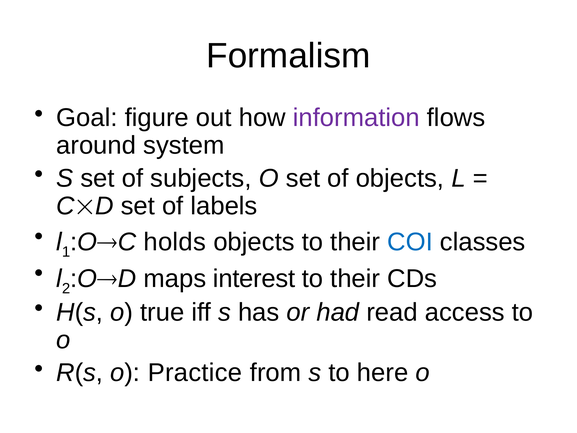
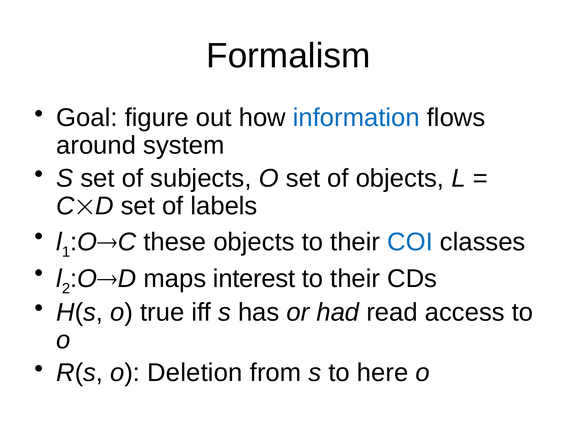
information colour: purple -> blue (356, 118)
holds: holds -> these (175, 242)
Practice: Practice -> Deletion (195, 373)
